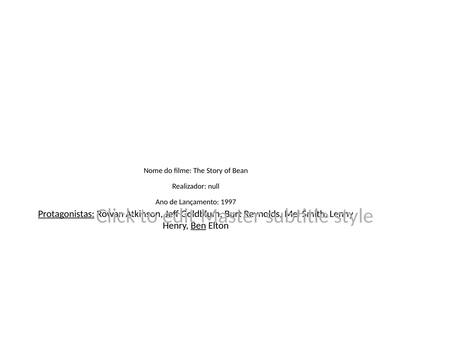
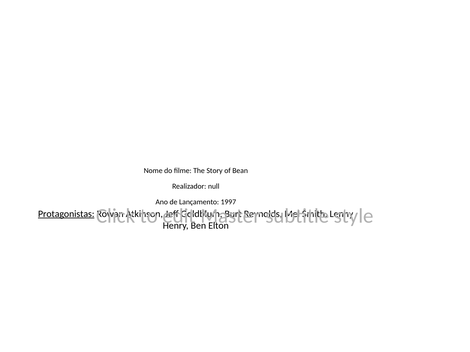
Ben underline: present -> none (198, 226)
